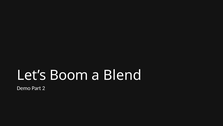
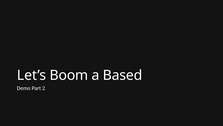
Blend: Blend -> Based (123, 75)
